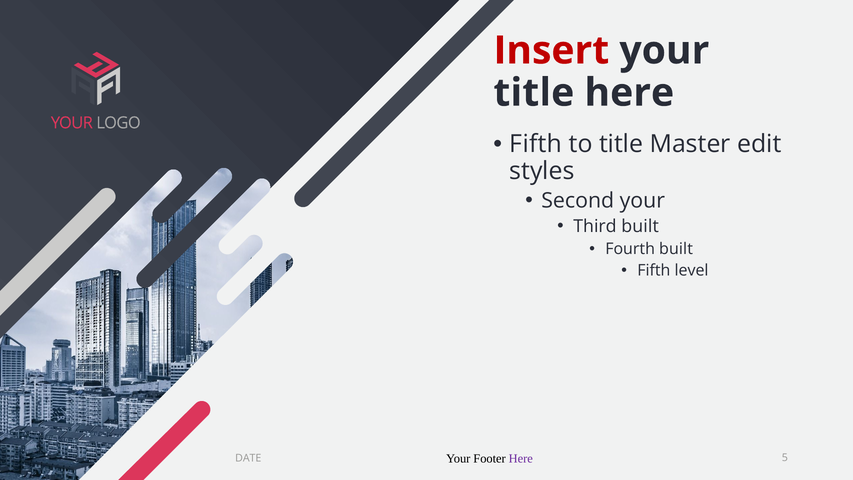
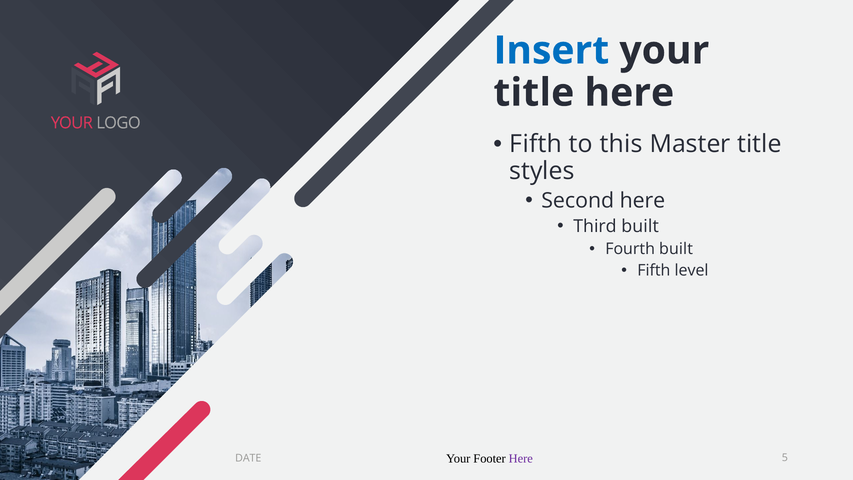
Insert colour: red -> blue (551, 51)
to title: title -> this (621, 144)
Master edit: edit -> title (759, 144)
Second your: your -> here (642, 200)
